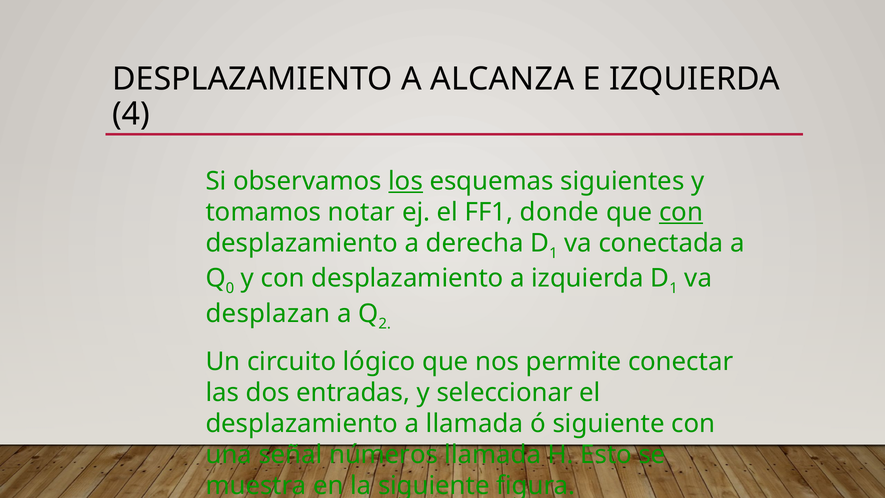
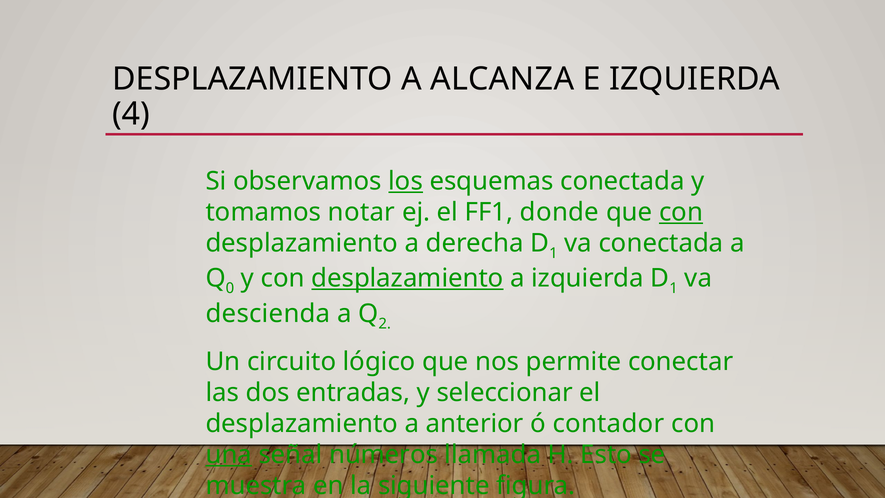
esquemas siguientes: siguientes -> conectada (622, 181)
desplazamiento underline: none -> present (407, 278)
desplazan: desplazan -> descienda (268, 313)
a llamada: llamada -> anterior (475, 424)
ó siguiente: siguiente -> contador (609, 424)
una underline: none -> present (229, 455)
